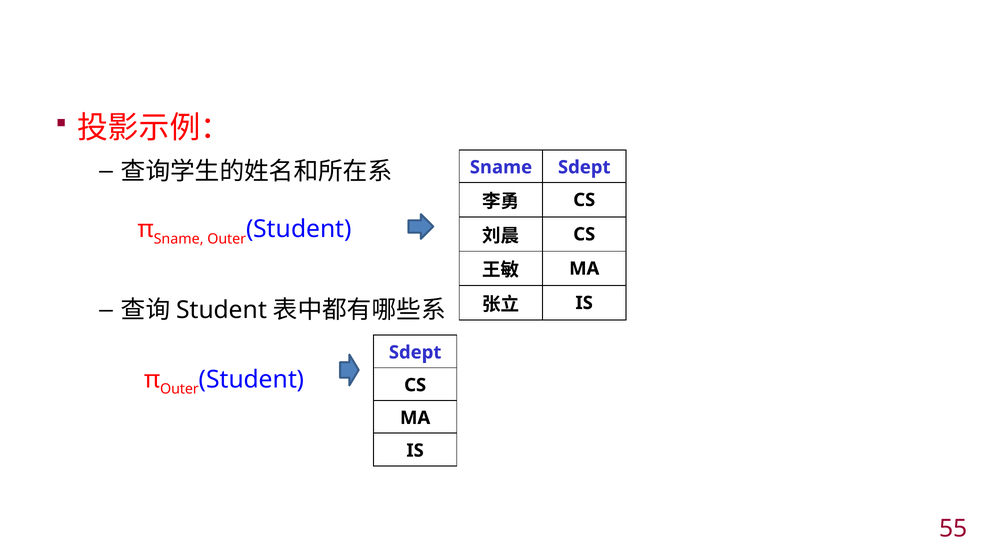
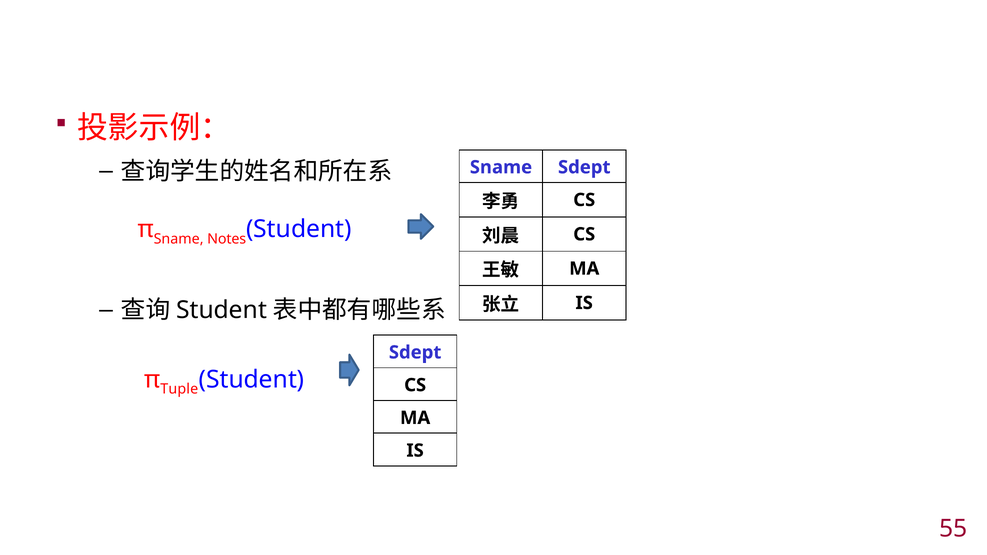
Sname Outer: Outer -> Notes (227, 239)
Outer: Outer -> Tuple (179, 389)
